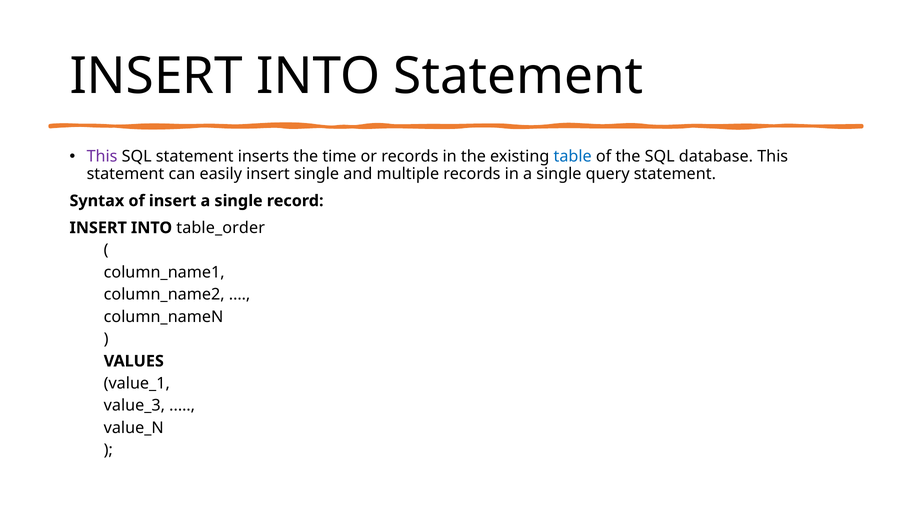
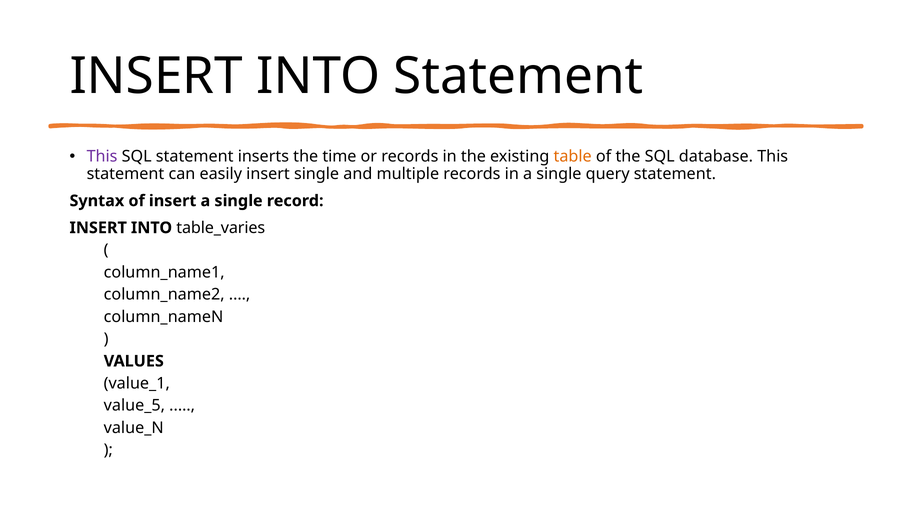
table colour: blue -> orange (573, 156)
table_order: table_order -> table_varies (221, 228)
value_3: value_3 -> value_5 (134, 406)
